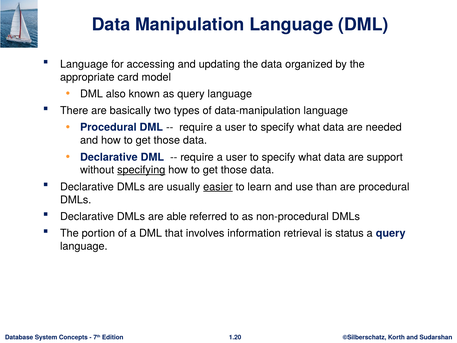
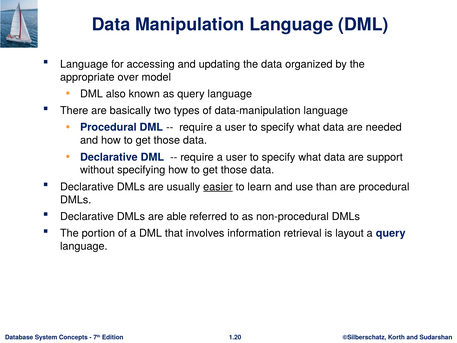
card: card -> over (128, 77)
specifying underline: present -> none (141, 170)
status: status -> layout (350, 233)
